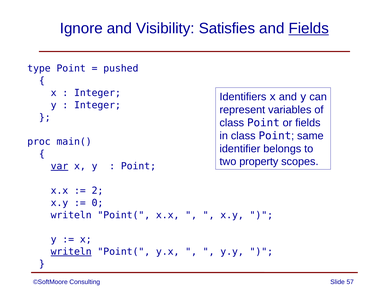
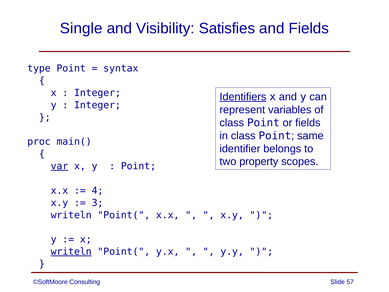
Ignore: Ignore -> Single (81, 28)
Fields underline: present -> none (309, 28)
pushed: pushed -> syntax (121, 68)
Identifiers underline: none -> present (243, 97)
2: 2 -> 4 (97, 190)
0: 0 -> 3 (97, 203)
